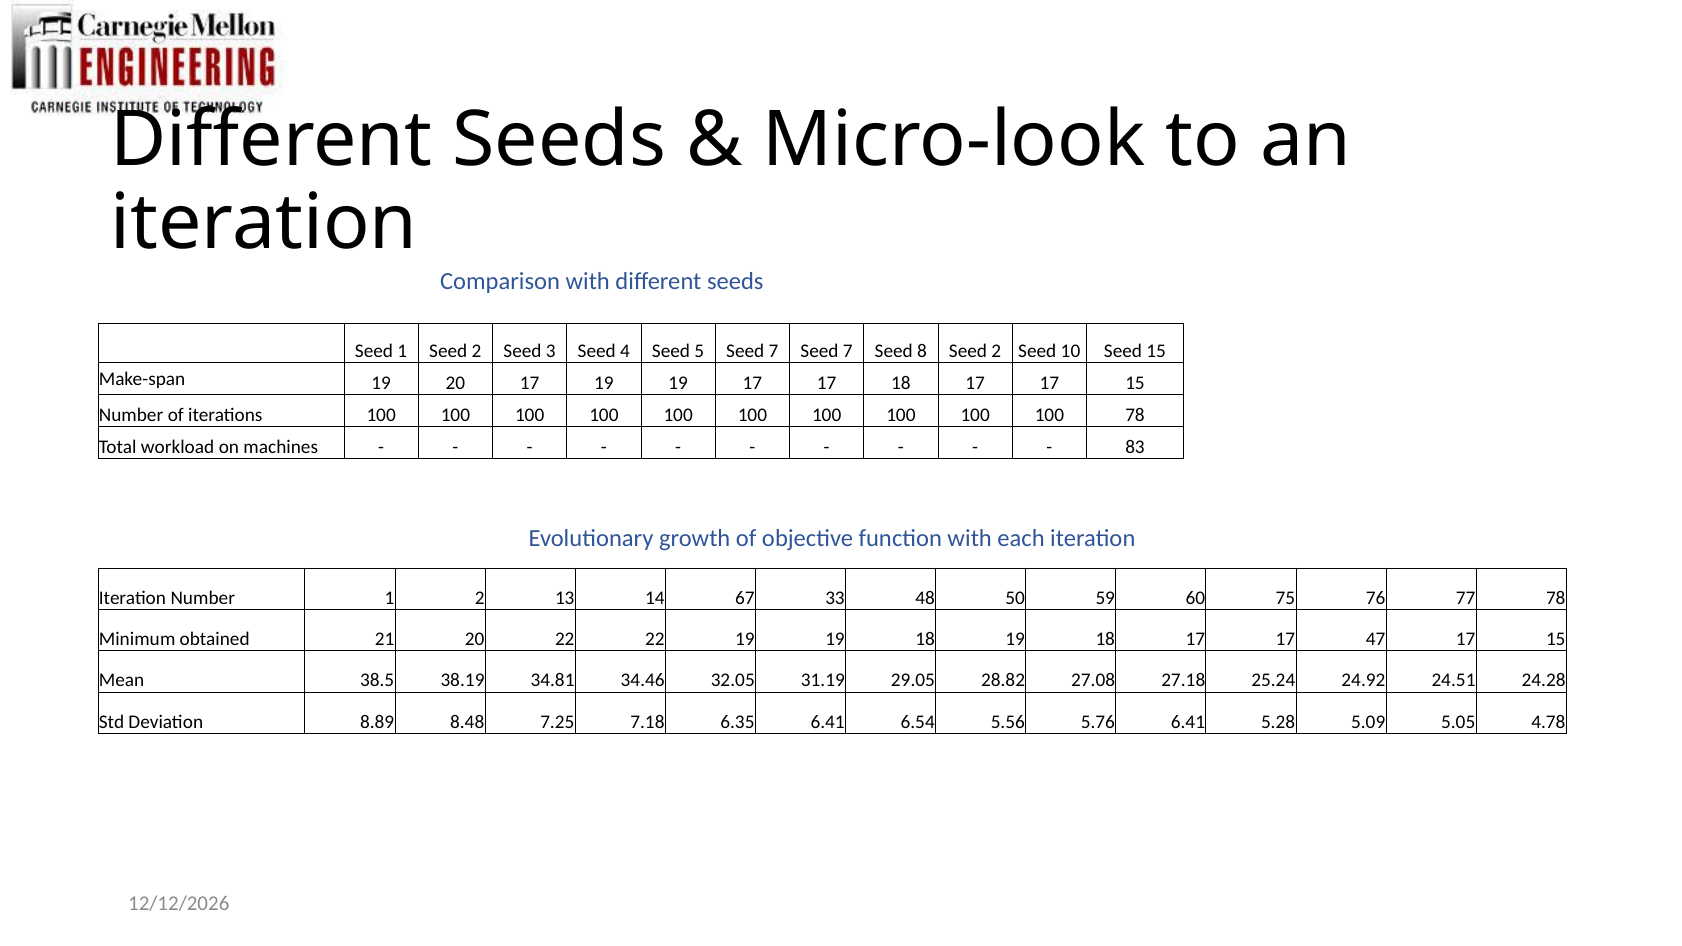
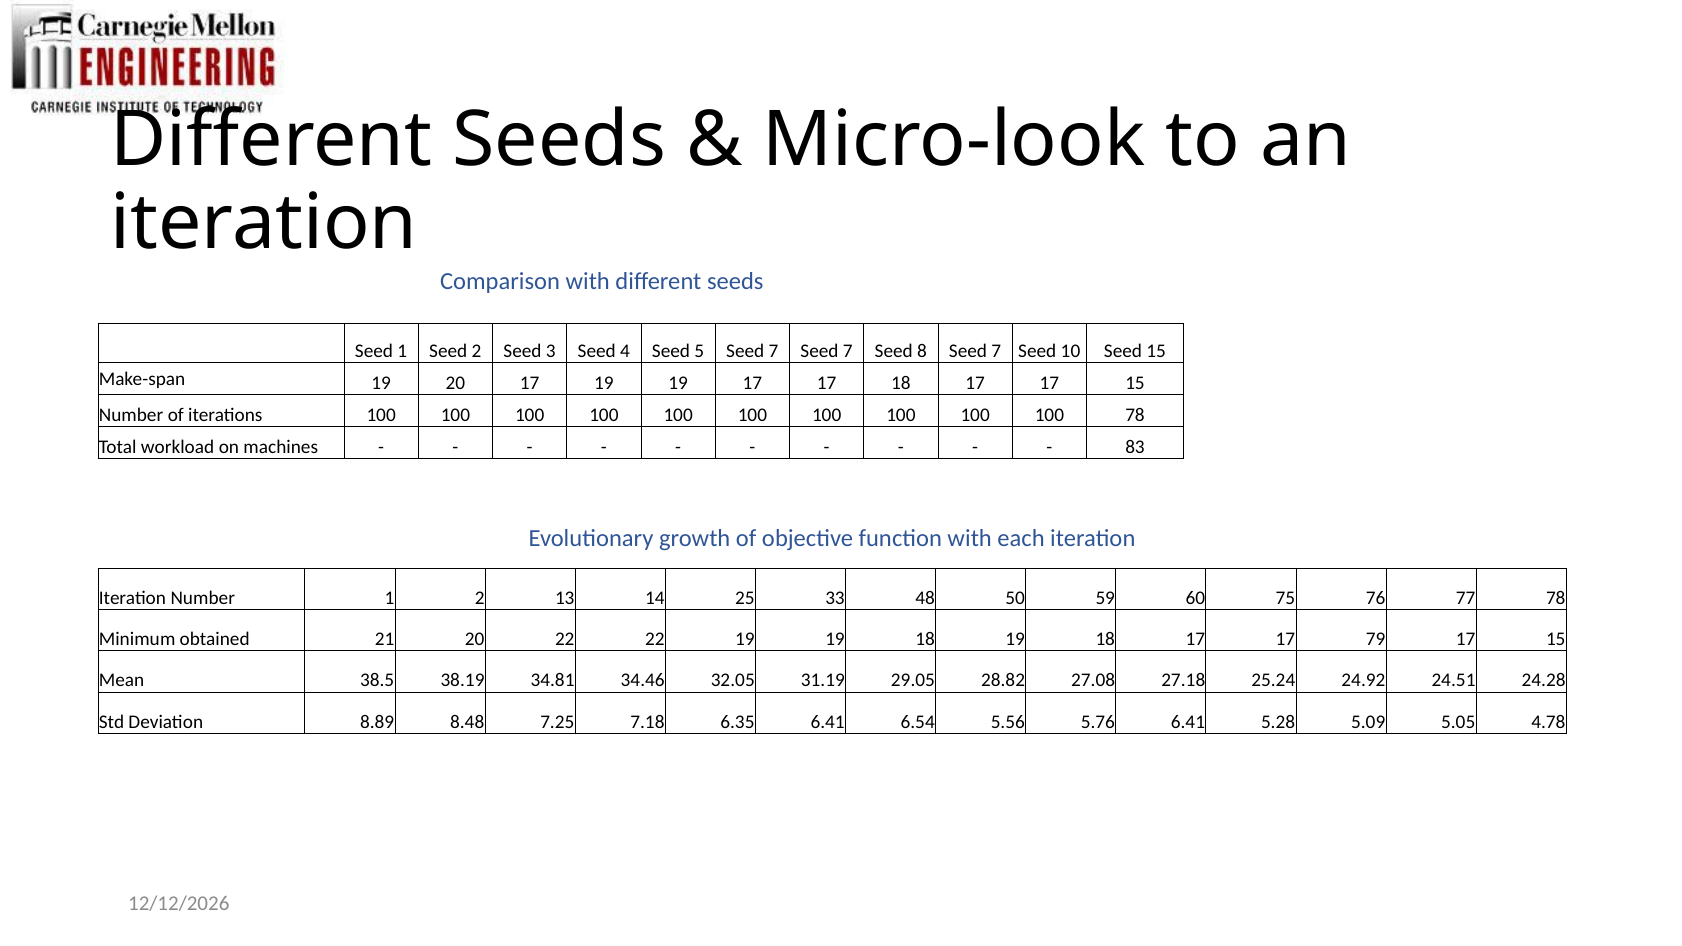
8 Seed 2: 2 -> 7 (996, 351)
67: 67 -> 25 (745, 598)
47: 47 -> 79 (1376, 639)
